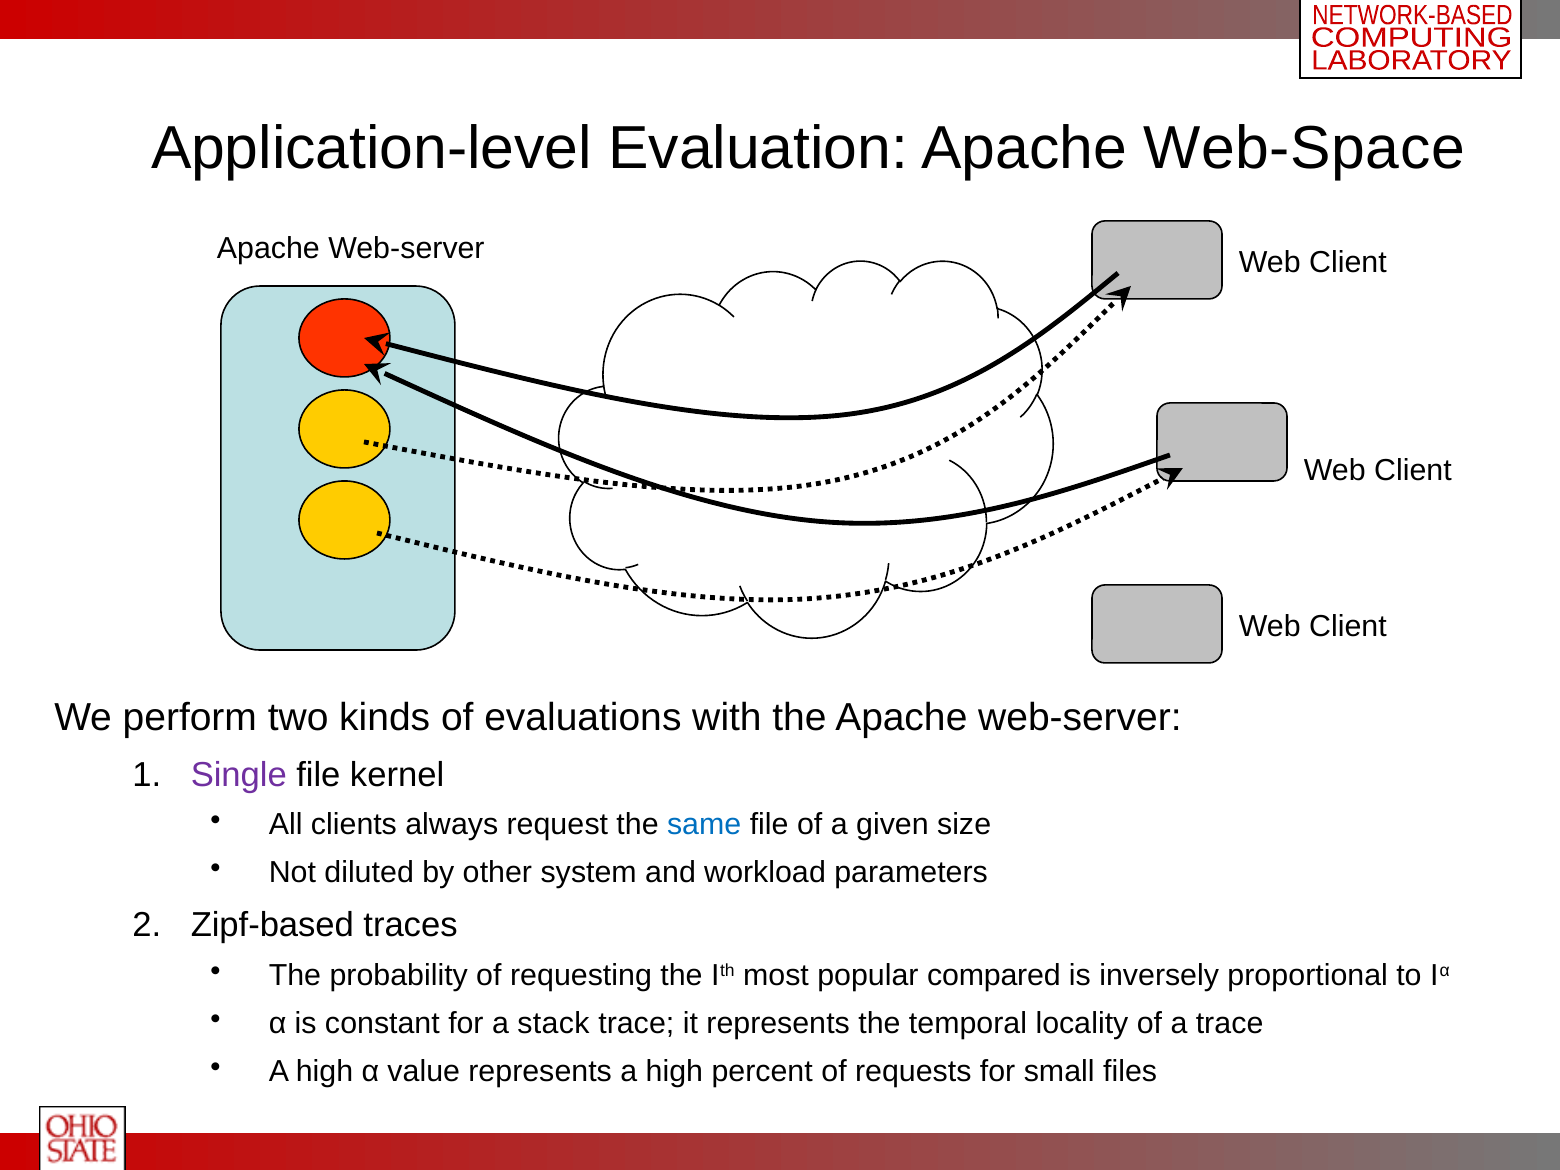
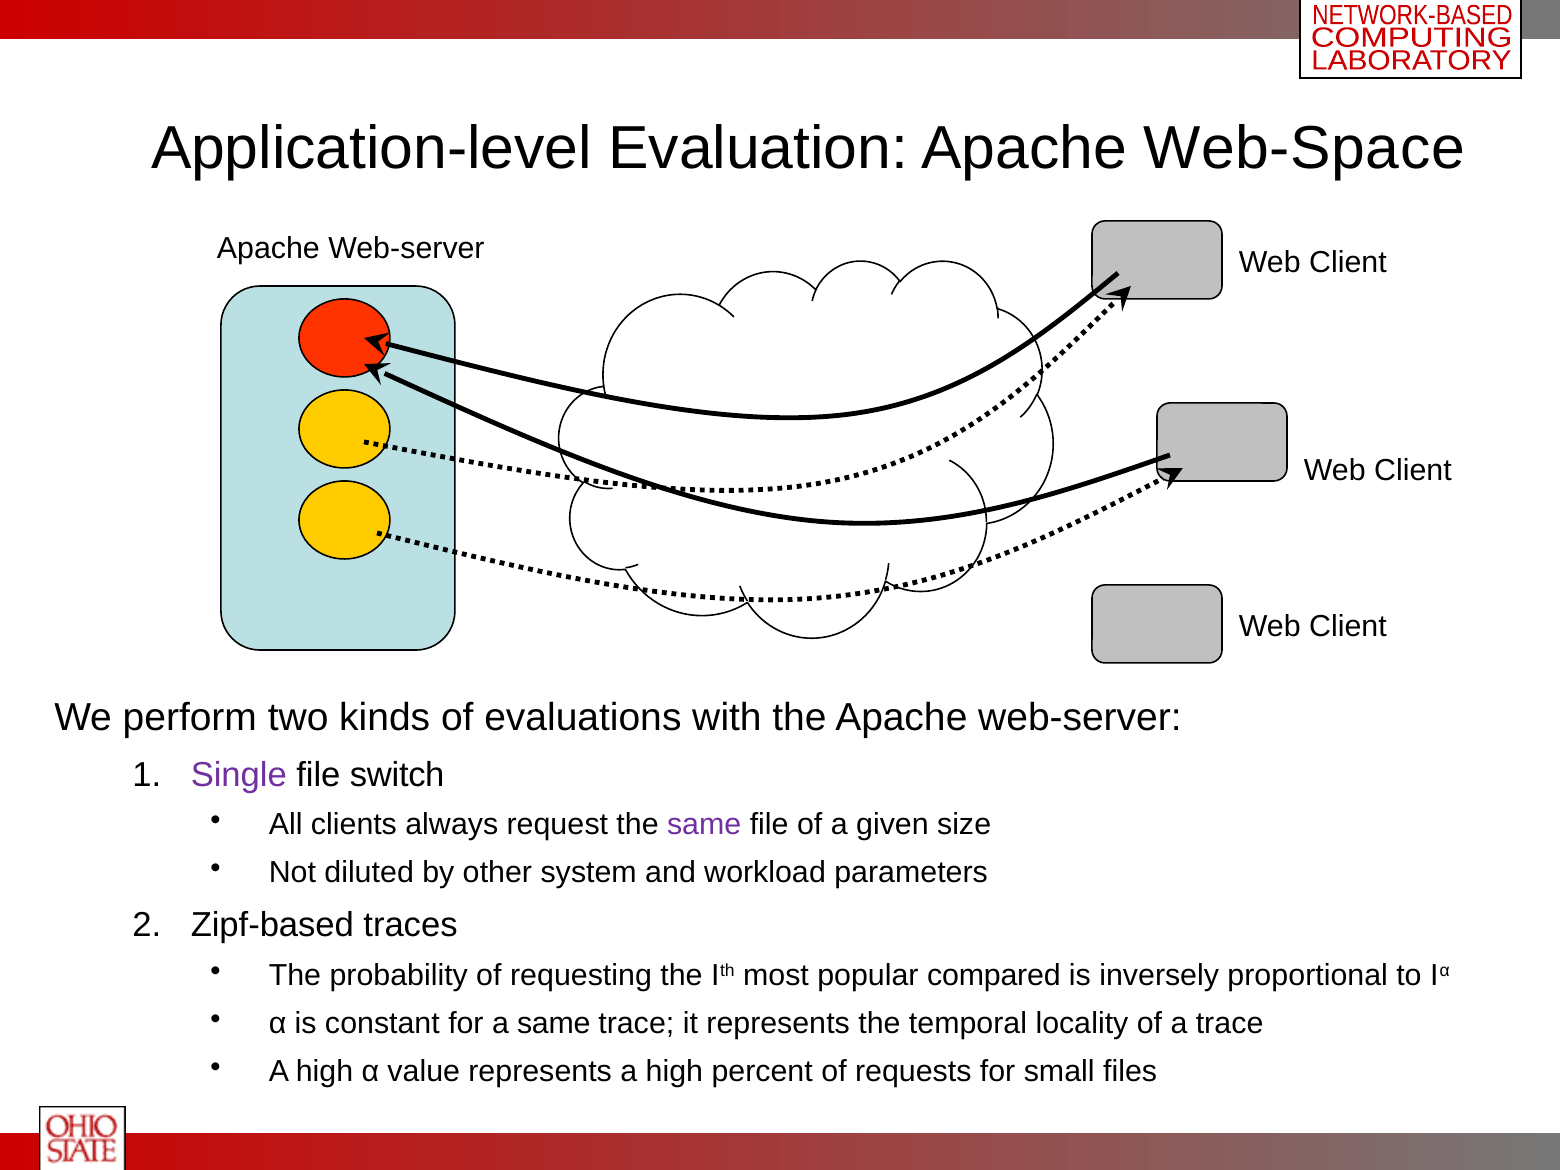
kernel: kernel -> switch (397, 775)
same colour: blue -> purple (704, 825)
a stack: stack -> same (554, 1024)
